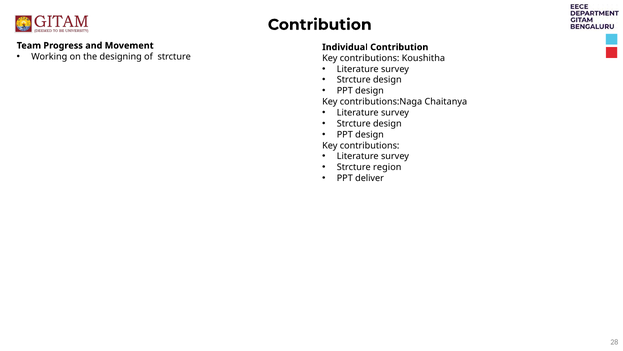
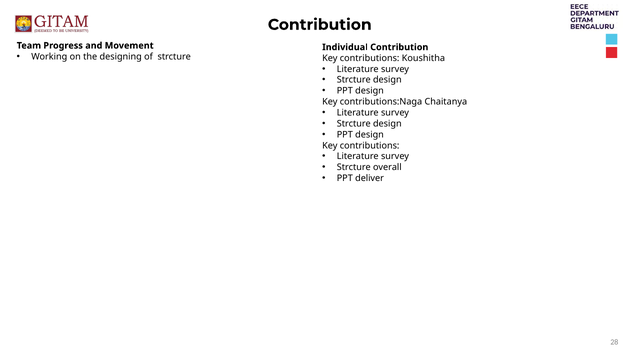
region: region -> overall (387, 167)
